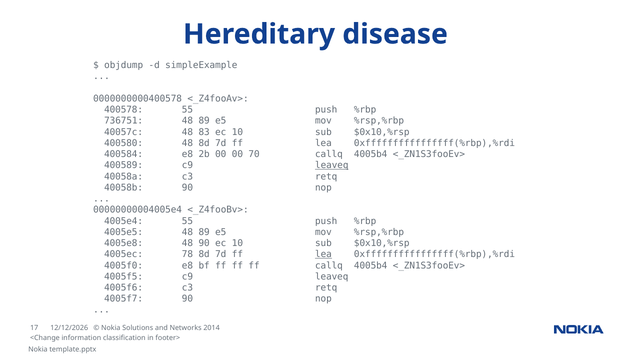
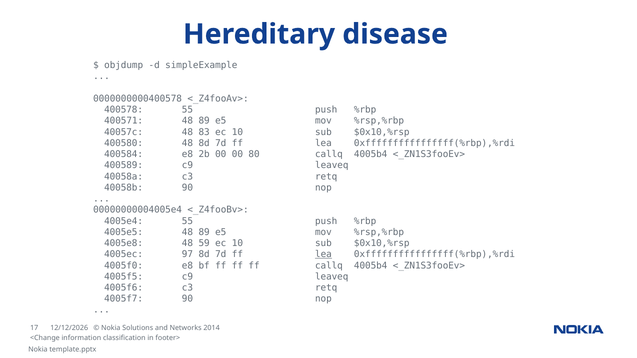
736751: 736751 -> 400571 (124, 121)
70: 70 -> 80 (254, 154)
leaveq underline: present -> none (332, 165)
48 90: 90 -> 59 (204, 243)
78: 78 -> 97 (187, 255)
